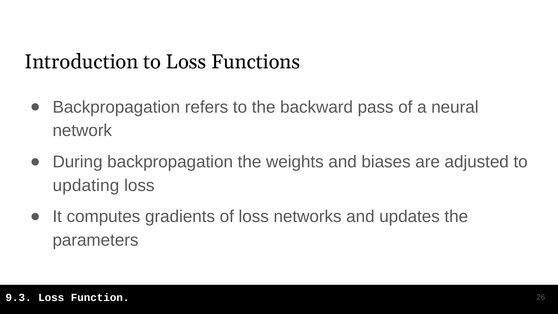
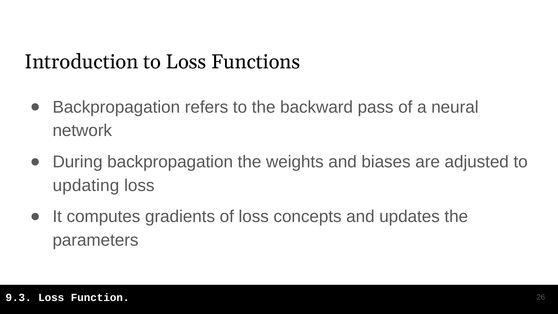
networks: networks -> concepts (308, 217)
